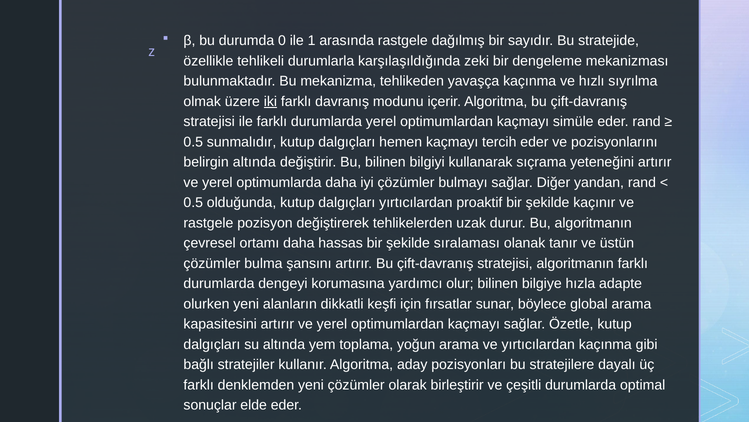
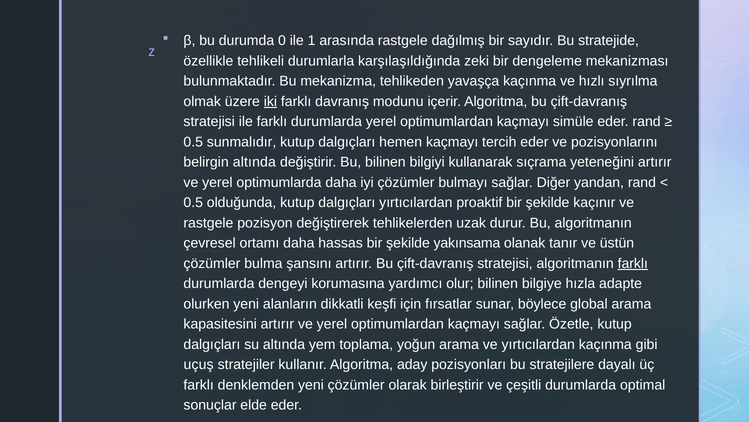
sıralaması: sıralaması -> yakınsama (467, 243)
farklı underline: none -> present (633, 263)
bağlı: bağlı -> uçuş (199, 364)
